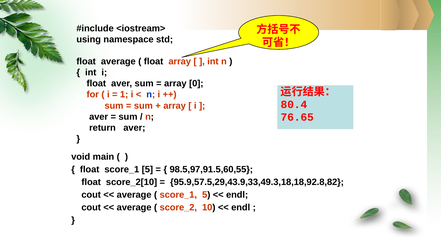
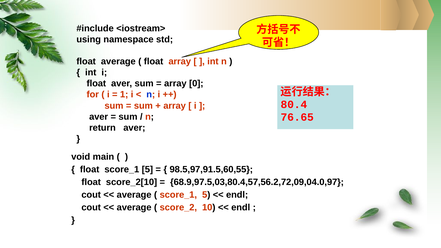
95.9,57.5,29,43.9,33,49.3,18,18,92.8,82: 95.9,57.5,29,43.9,33,49.3,18,18,92.8,82 -> 68.9,97.5,03,80.4,57,56.2,72,09,04.0,97 (257, 182)
